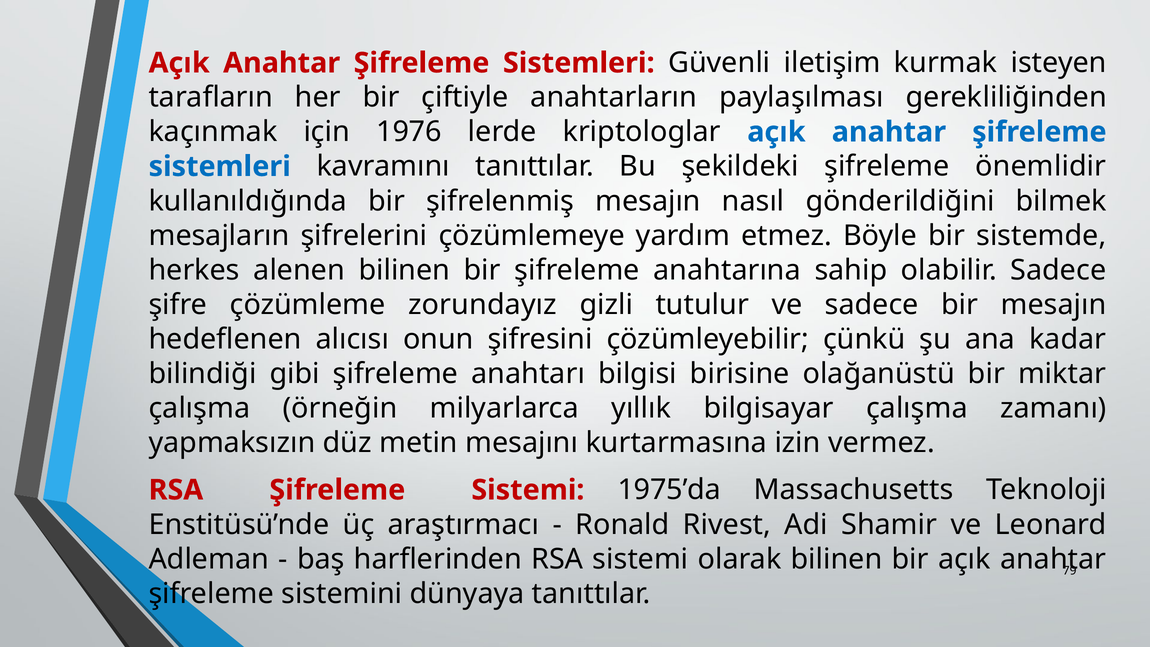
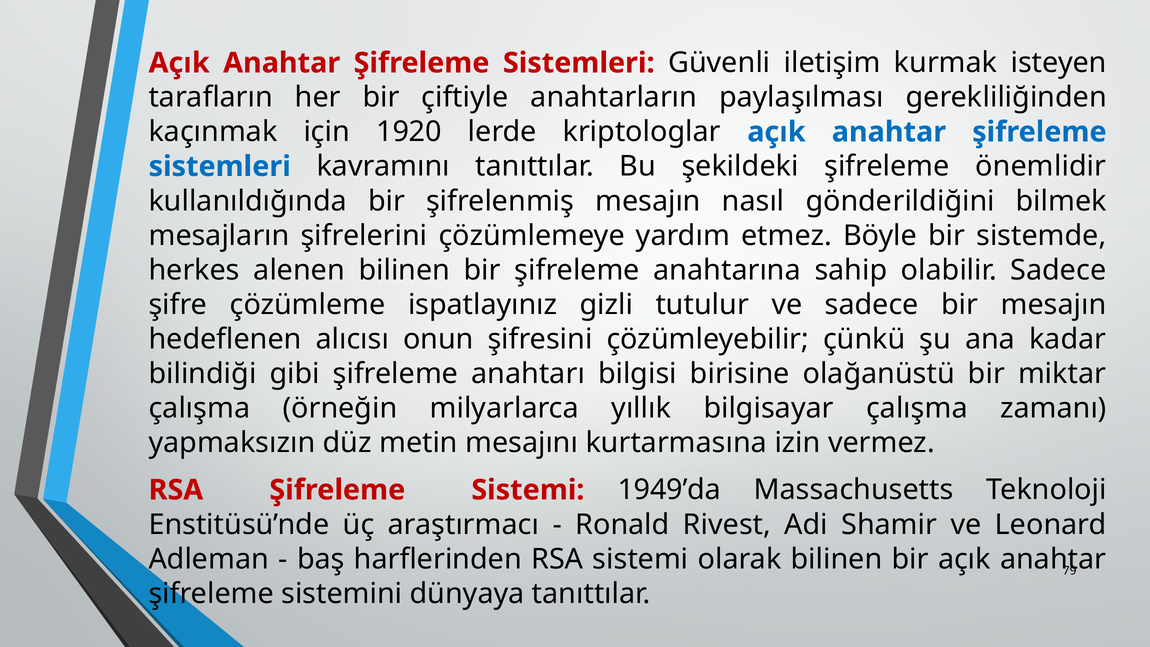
1976: 1976 -> 1920 (409, 132)
zorundayız: zorundayız -> ispatlayınız (483, 304)
1975’da: 1975’da -> 1949’da (669, 490)
